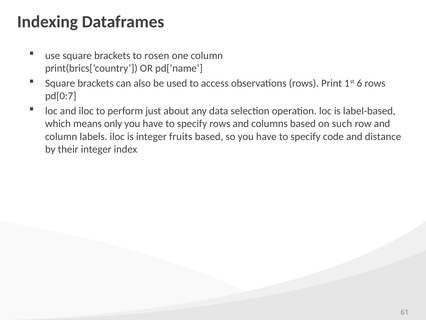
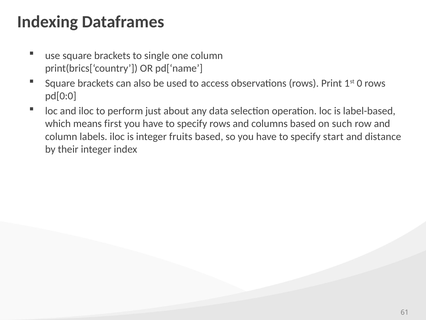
rosen: rosen -> single (157, 55)
6: 6 -> 0 (359, 83)
pd[0:7: pd[0:7 -> pd[0:0 (61, 96)
only: only -> first (113, 124)
code: code -> start (333, 136)
